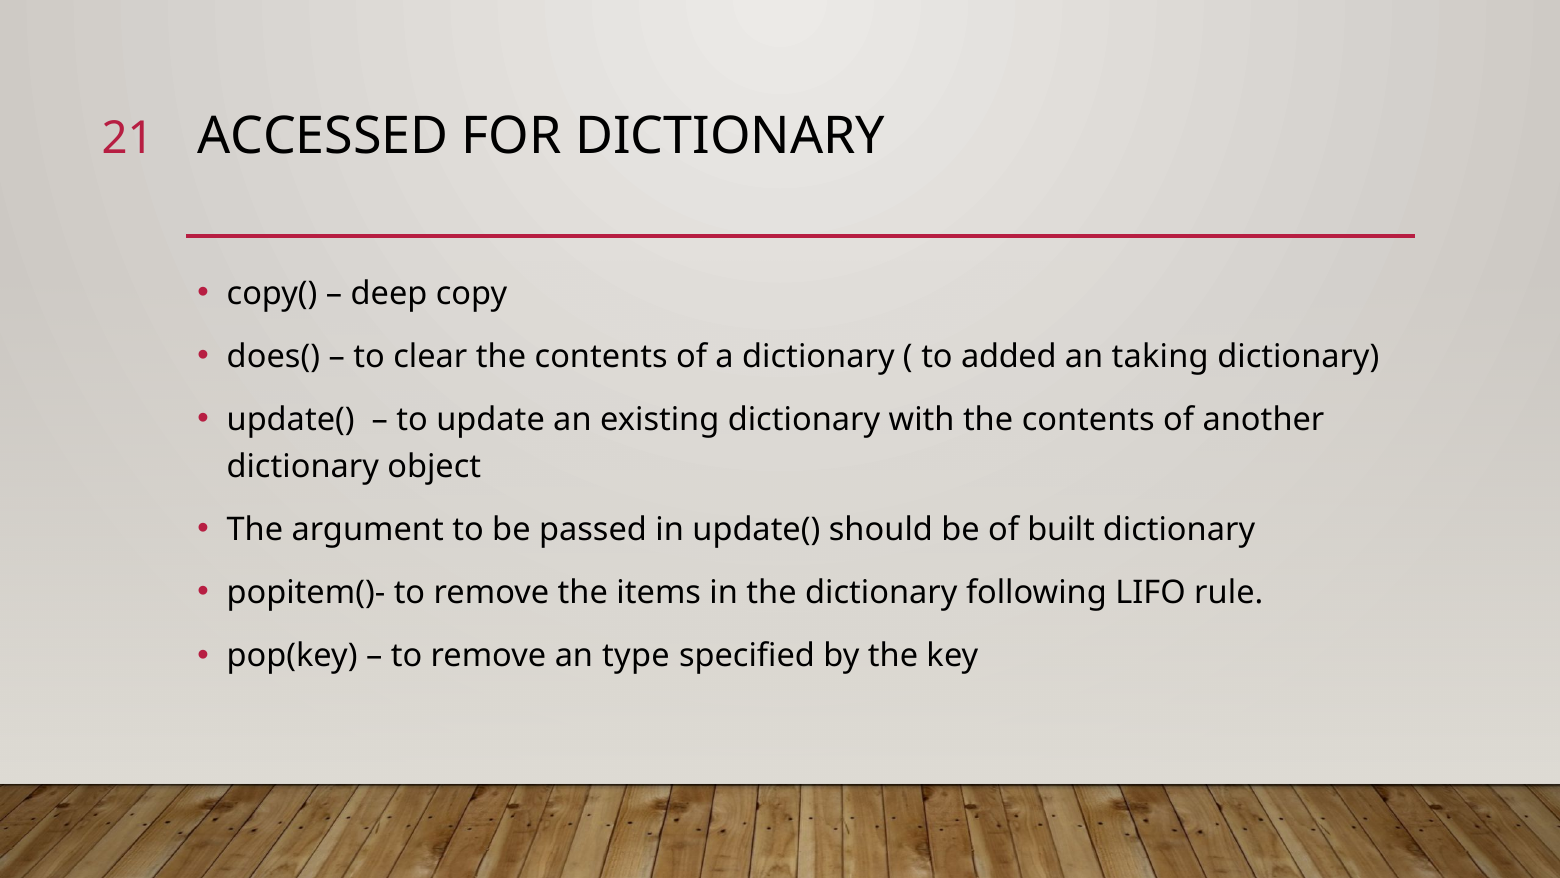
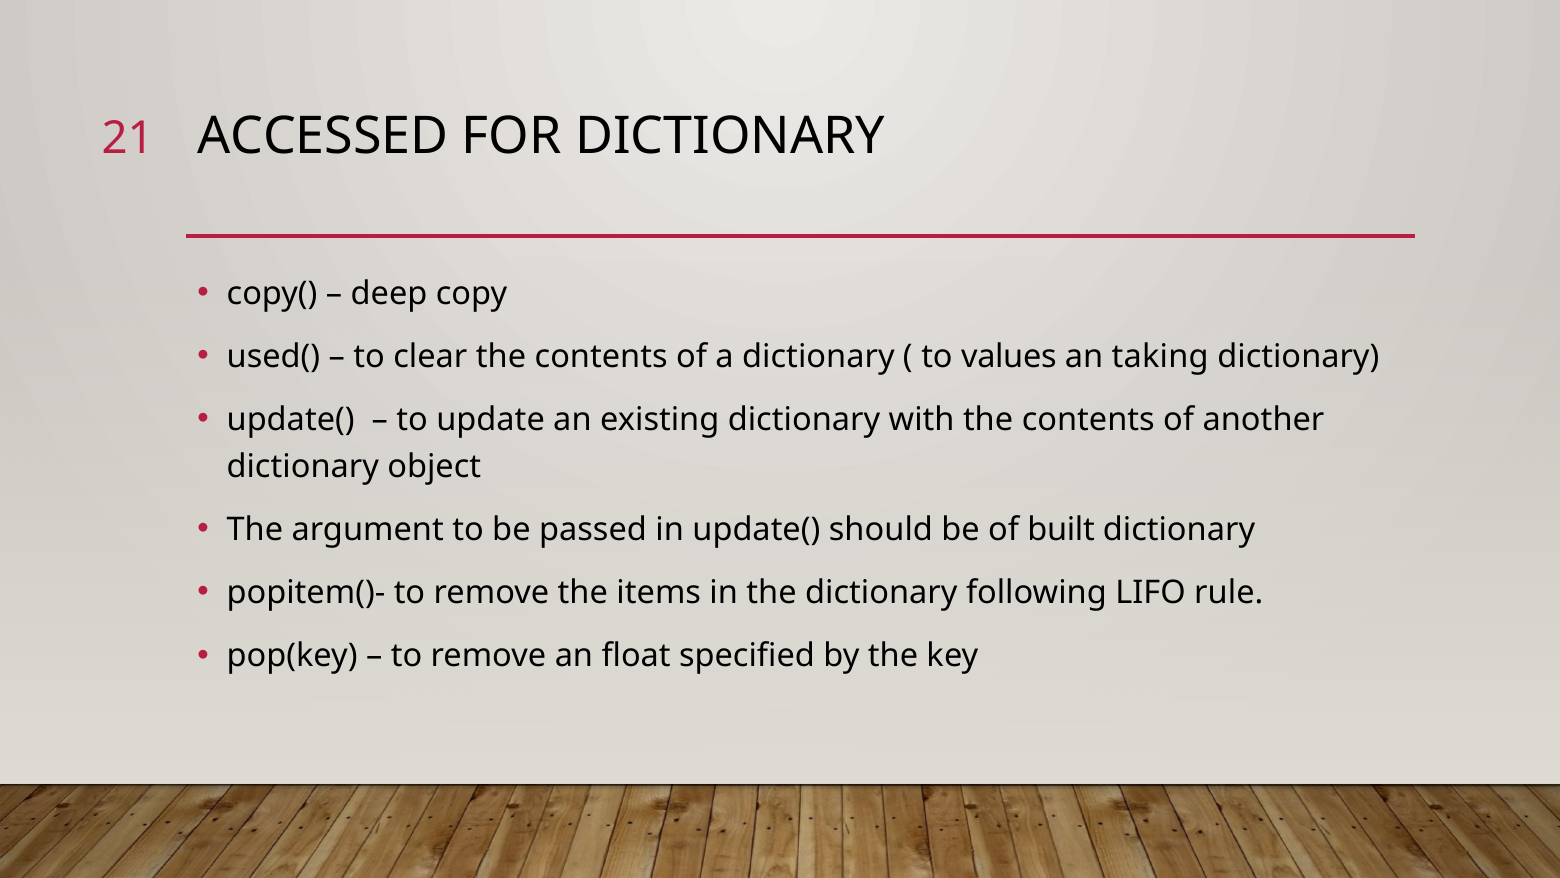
does(: does( -> used( (273, 356)
added: added -> values (1009, 356)
type: type -> float (636, 656)
